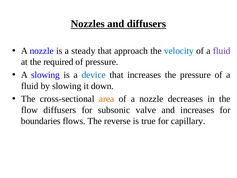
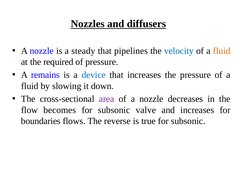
approach: approach -> pipelines (131, 51)
fluid colour: purple -> orange (222, 51)
A slowing: slowing -> remains (45, 75)
area colour: orange -> purple (107, 99)
flow diffusers: diffusers -> becomes (60, 110)
true for capillary: capillary -> subsonic (188, 121)
